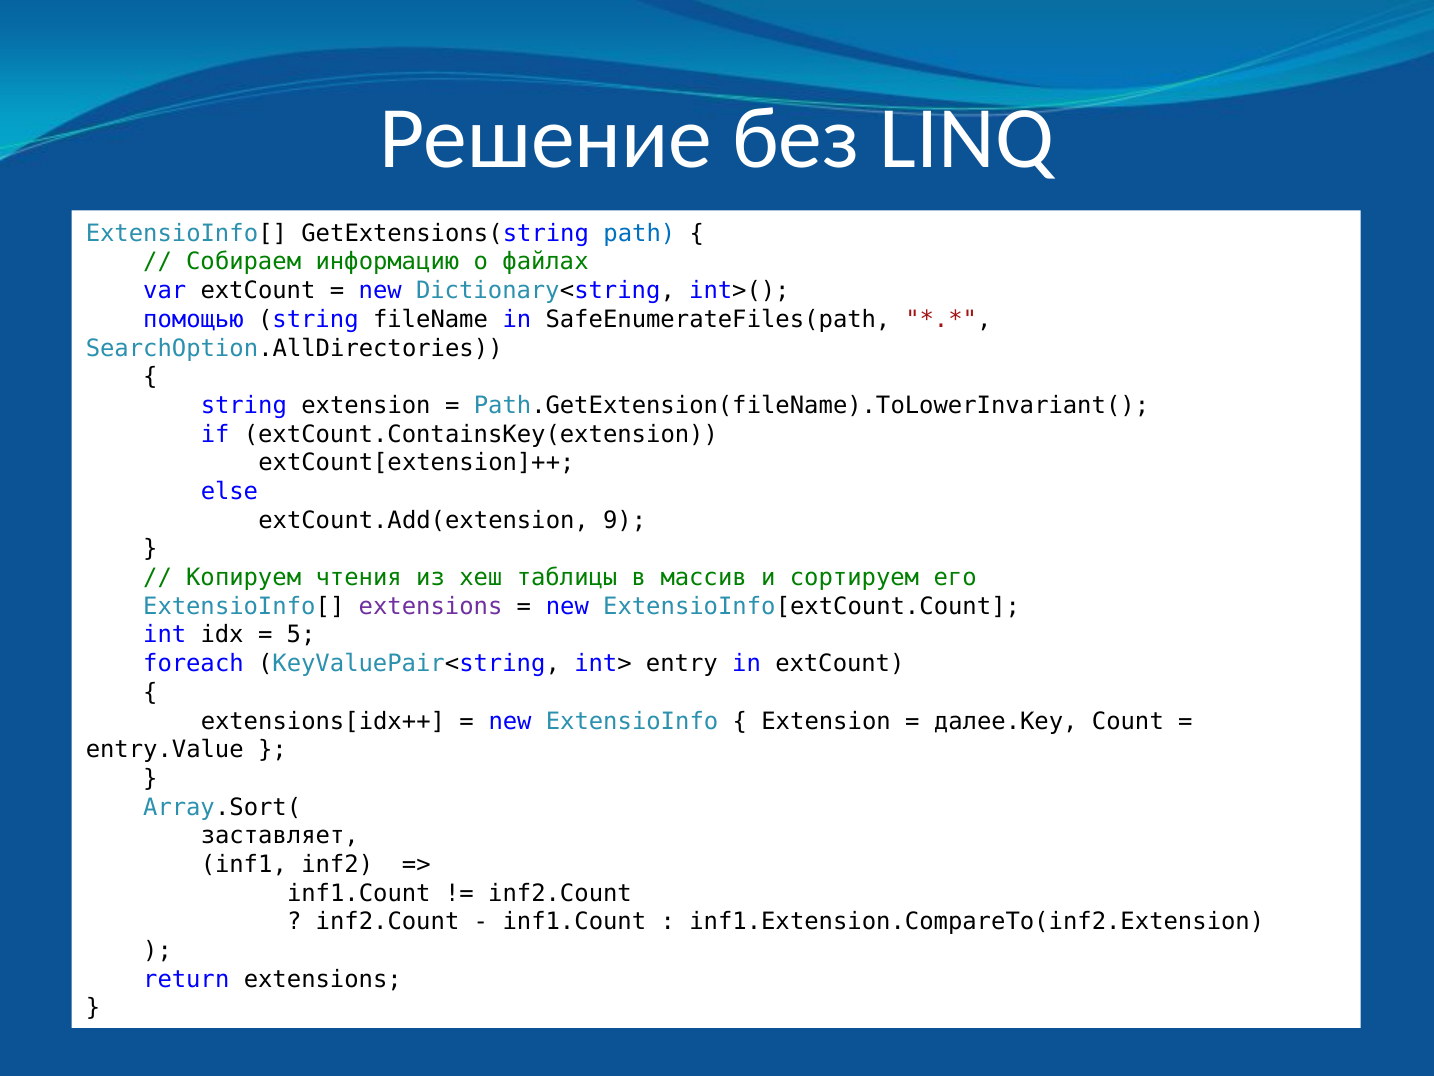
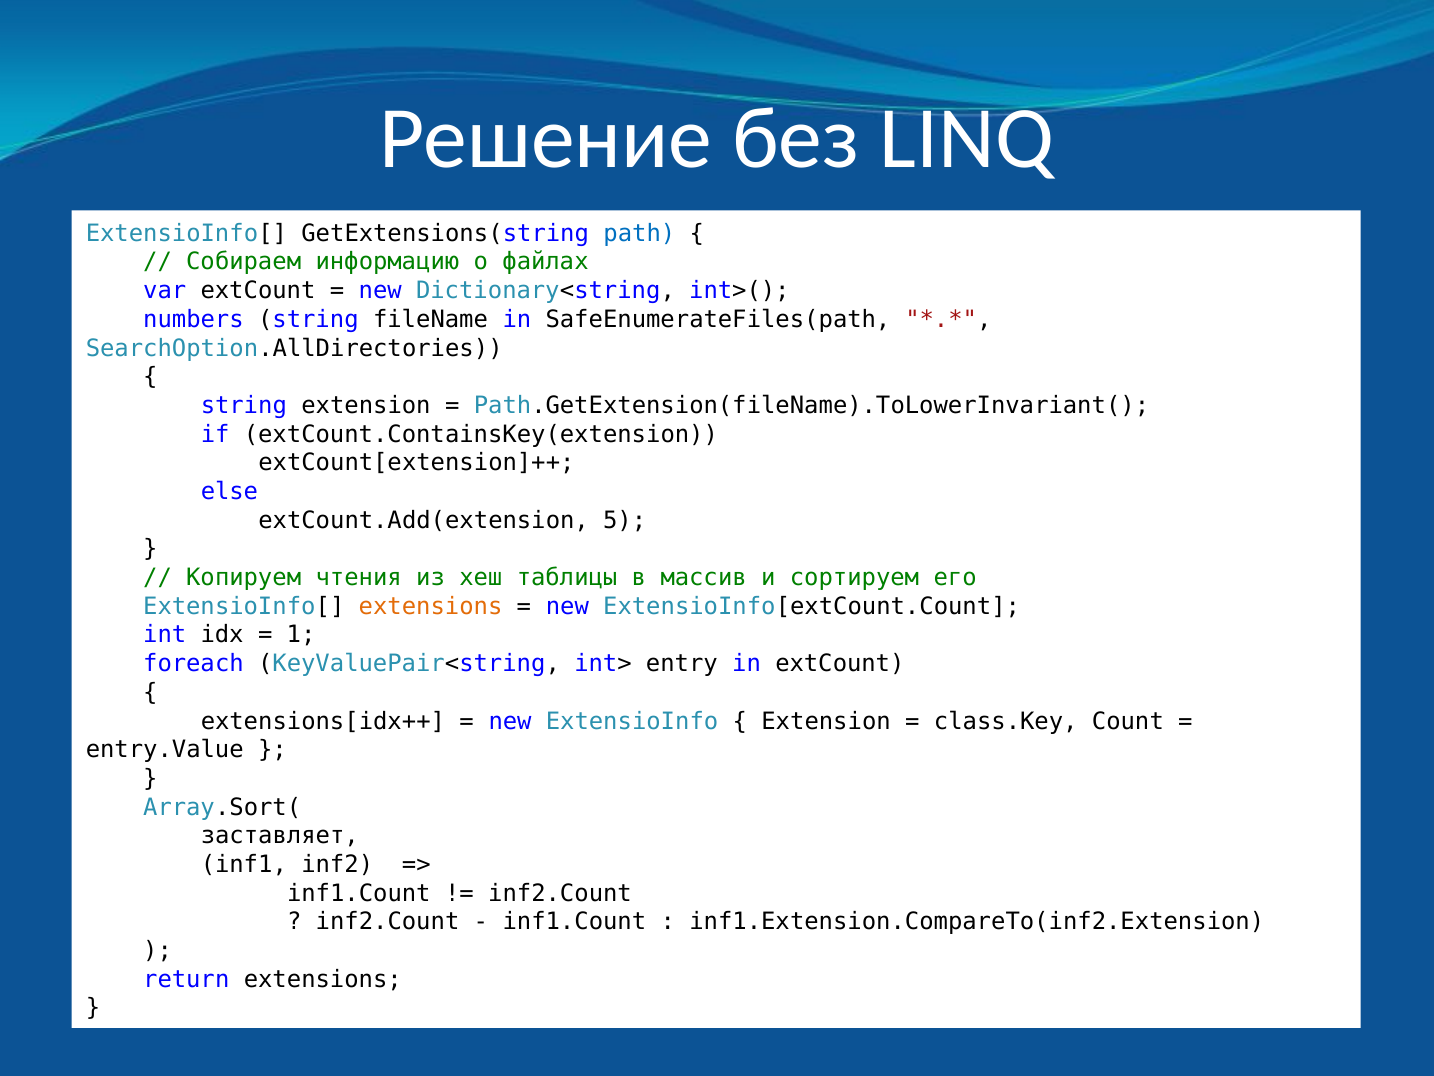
помощью: помощью -> numbers (193, 319)
9: 9 -> 5 (625, 520)
extensions colour: purple -> orange (431, 606)
5: 5 -> 1 (301, 635)
далее.Key: далее.Key -> class.Key (1006, 721)
